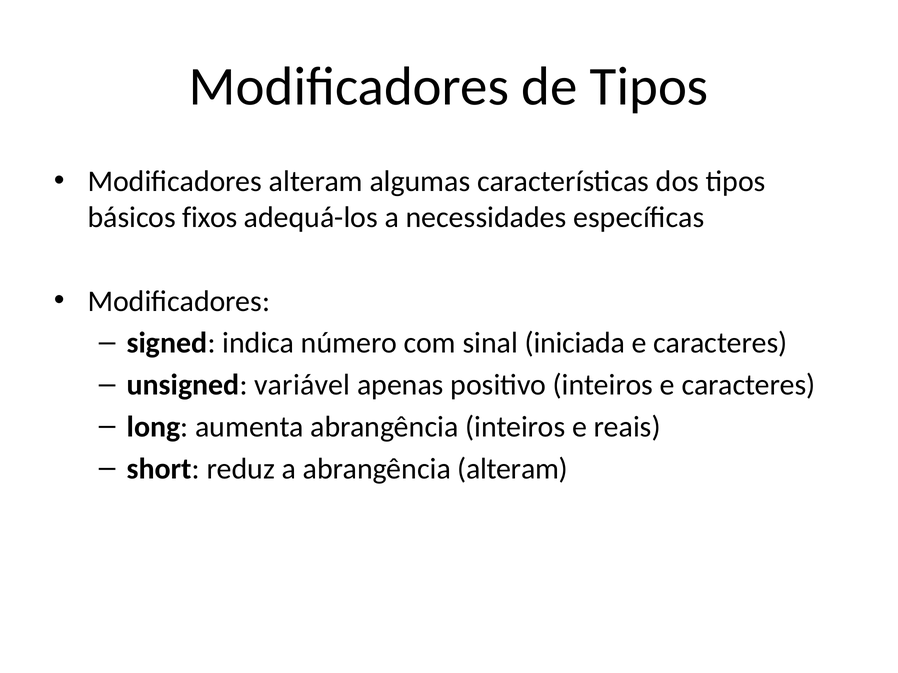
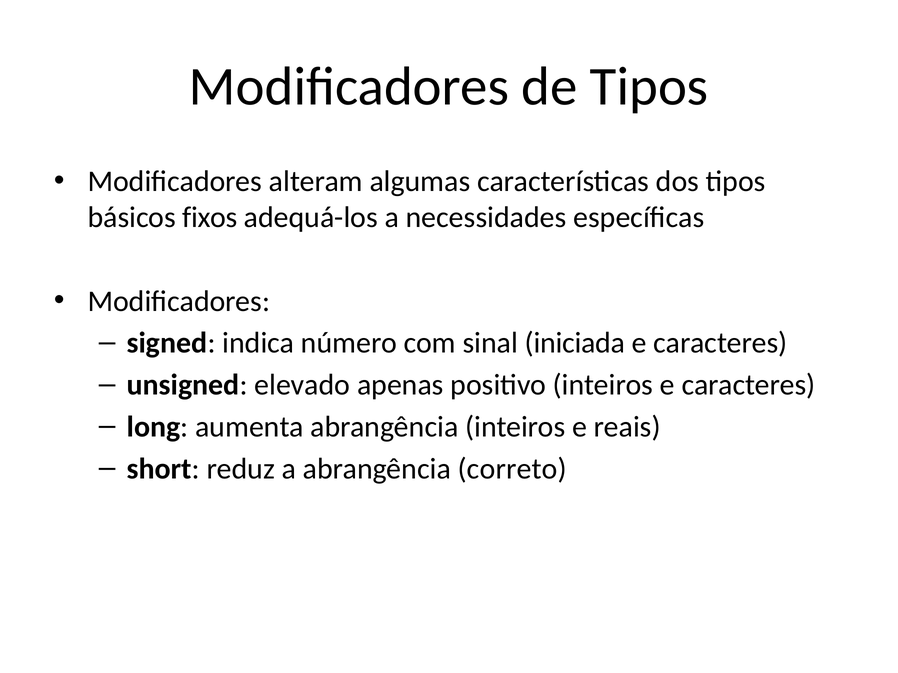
variável: variável -> elevado (302, 385)
abrangência alteram: alteram -> correto (512, 469)
